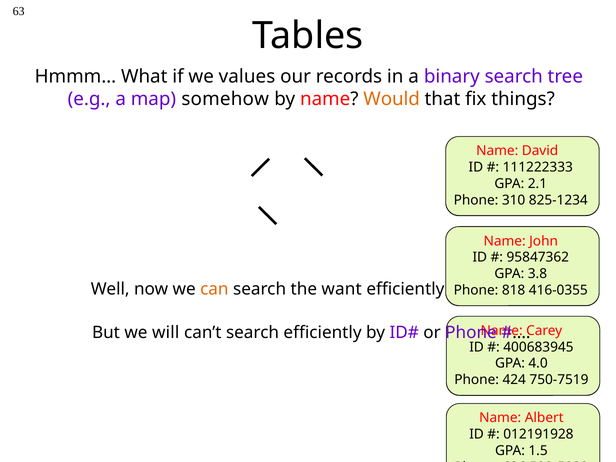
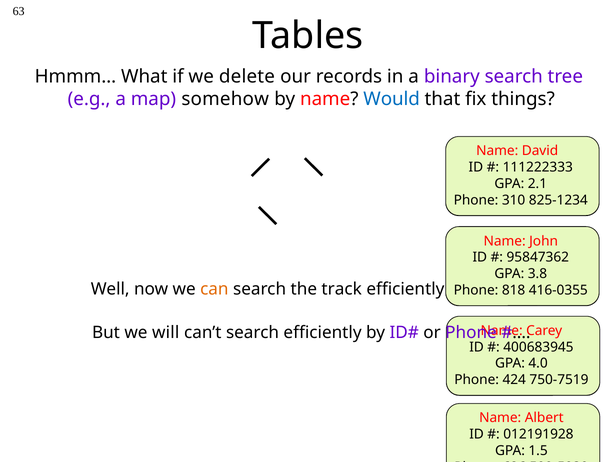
values: values -> delete (247, 76)
Would colour: orange -> blue (392, 99)
want: want -> track (342, 289)
